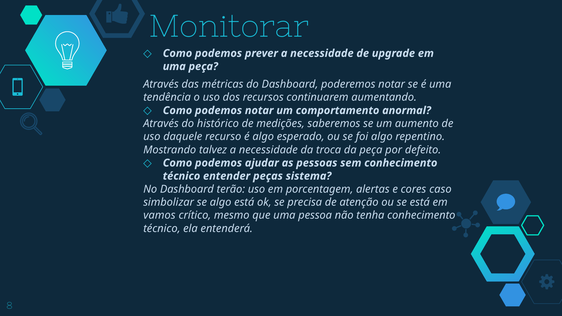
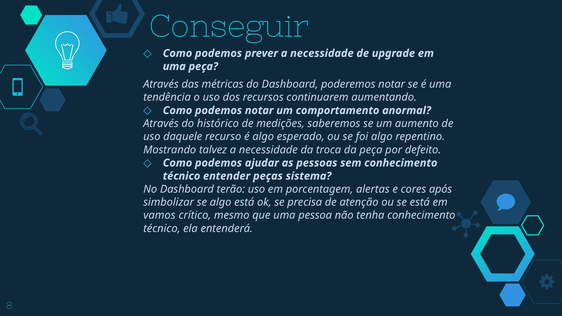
Monitorar: Monitorar -> Conseguir (229, 26)
caso: caso -> após (441, 189)
